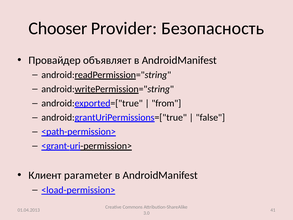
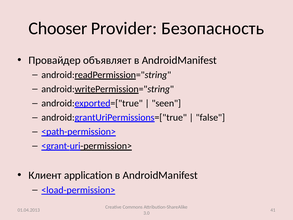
from: from -> seen (166, 103)
parameter: parameter -> application (88, 175)
